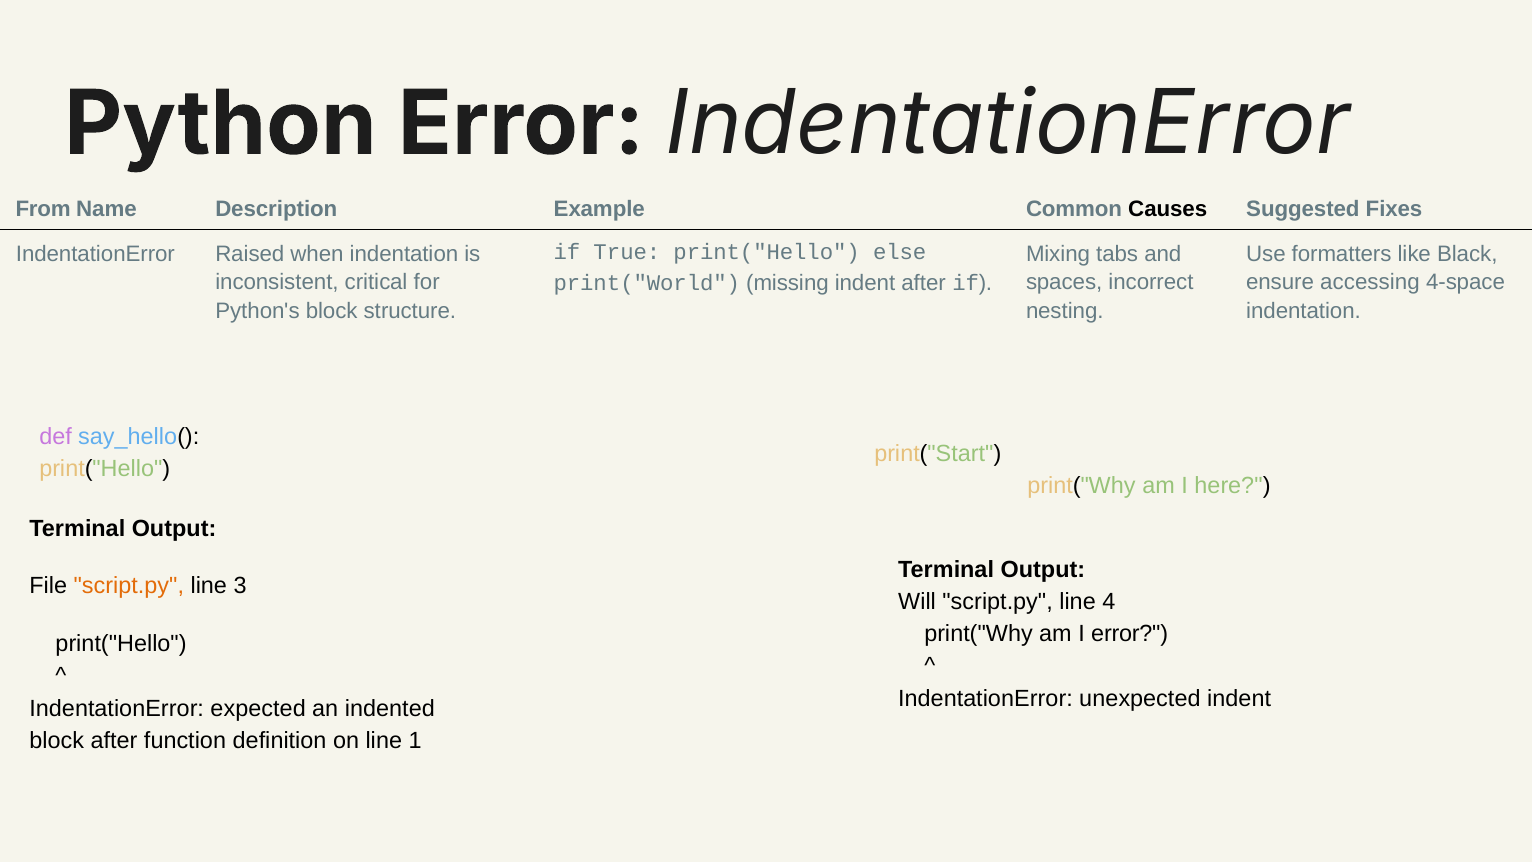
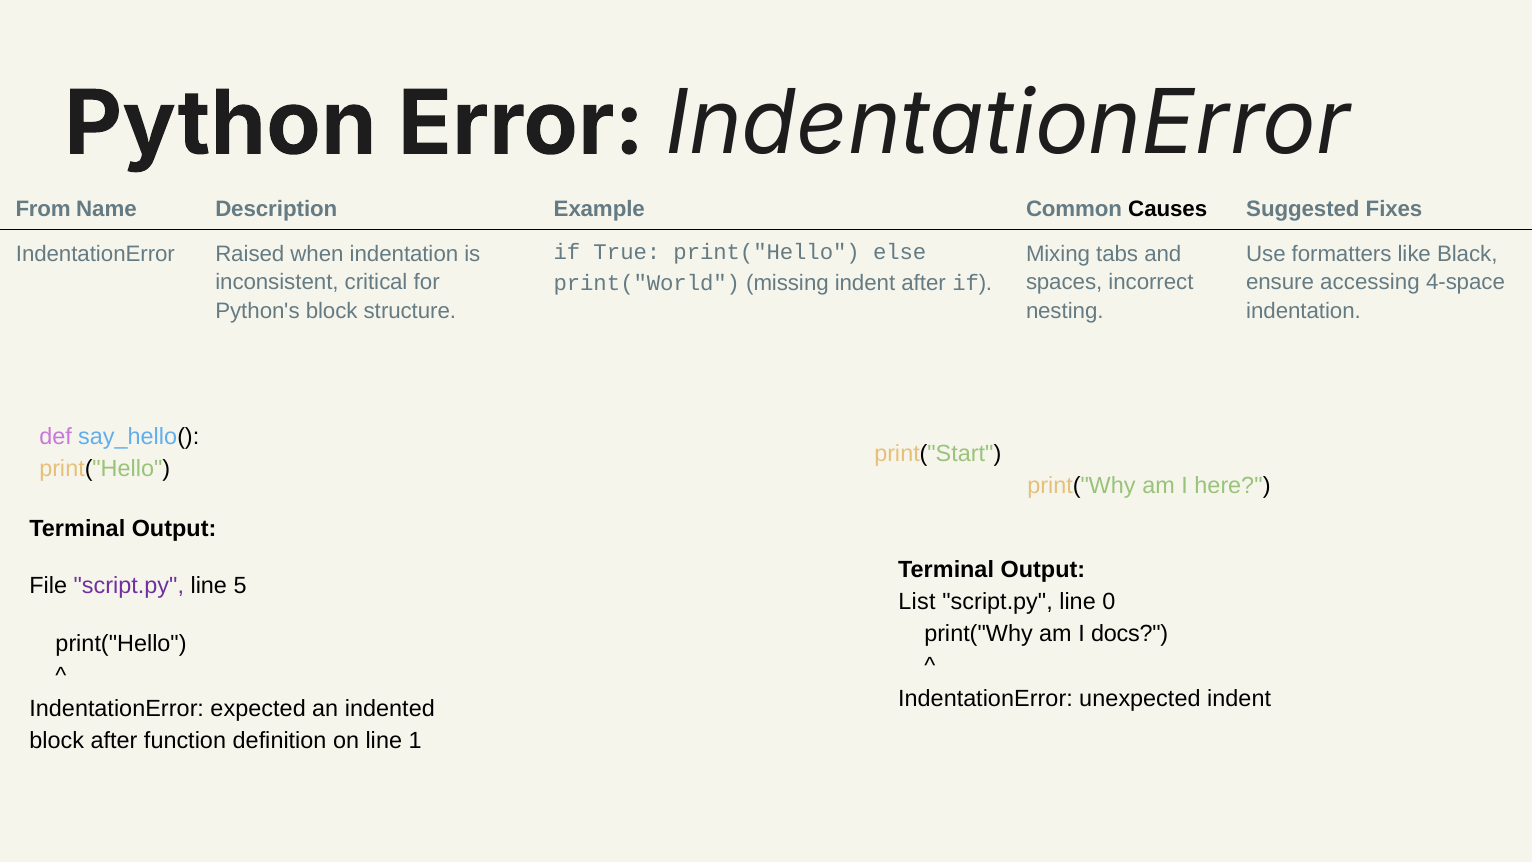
script.py colour: orange -> purple (129, 586)
3: 3 -> 5 (240, 586)
Will: Will -> List (917, 601)
4: 4 -> 0 (1109, 601)
I error: error -> docs (1130, 634)
